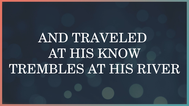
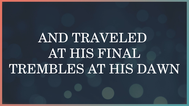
KNOW: KNOW -> FINAL (119, 54)
RIVER: RIVER -> DAWN (158, 69)
